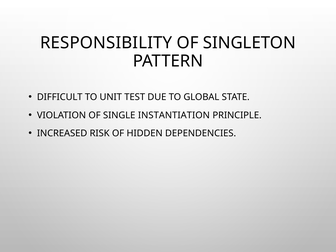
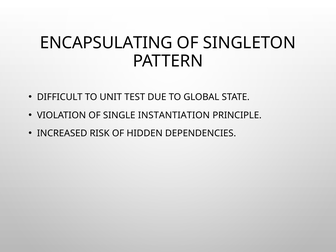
RESPONSIBILITY: RESPONSIBILITY -> ENCAPSULATING (106, 43)
